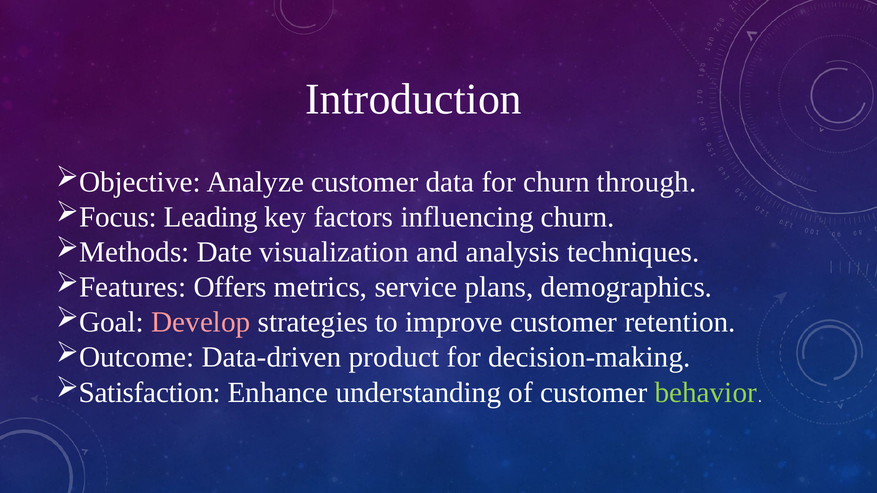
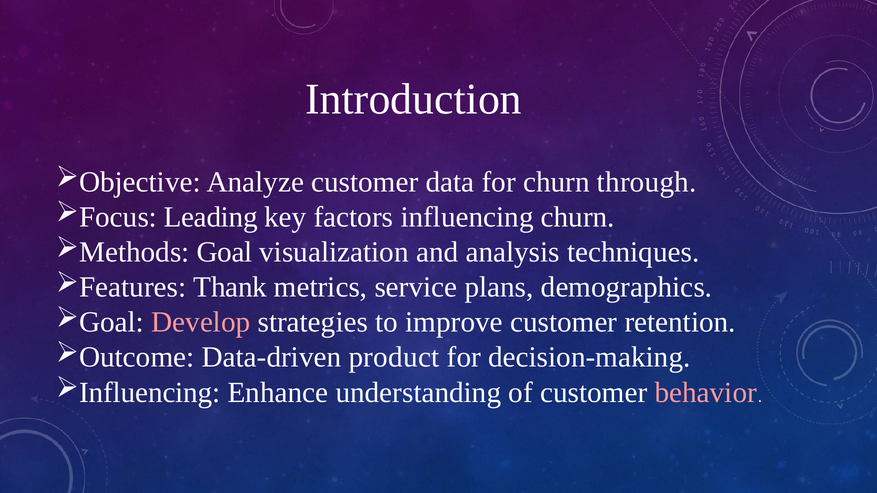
Methods Date: Date -> Goal (225, 252)
Offers: Offers -> Thank (230, 287)
Satisfaction: Satisfaction -> Influencing (150, 393)
behavior colour: light green -> pink (706, 393)
